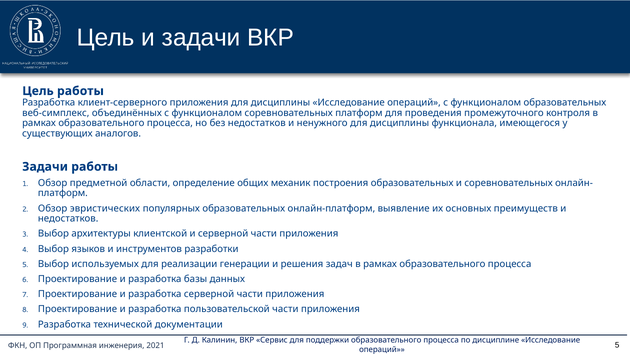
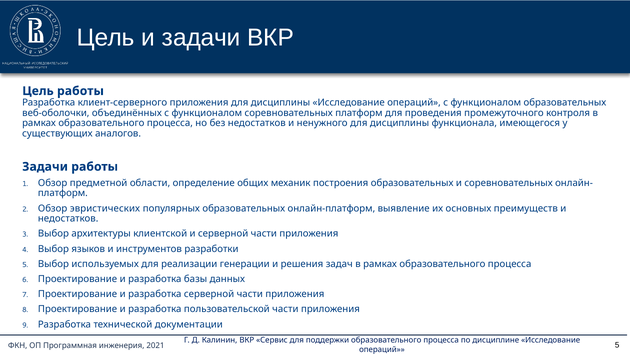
веб-симплекс: веб-симплекс -> веб-оболочки (56, 113)
